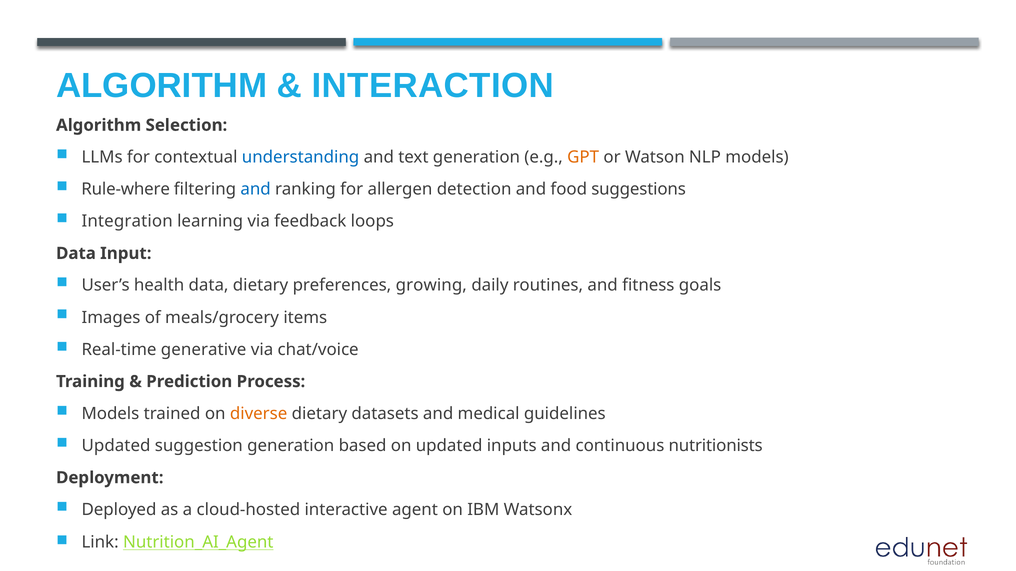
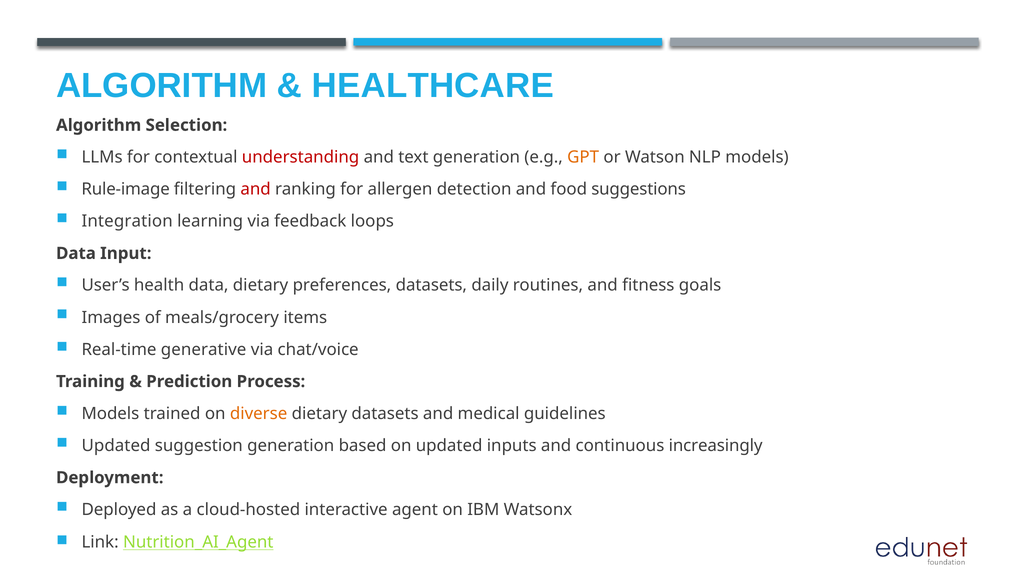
INTERACTION: INTERACTION -> HEALTHCARE (433, 86)
understanding colour: blue -> red (301, 157)
Rule-where: Rule-where -> Rule-image (126, 189)
and colour: blue -> red (256, 189)
preferences growing: growing -> datasets (431, 286)
nutritionists: nutritionists -> increasingly (716, 446)
